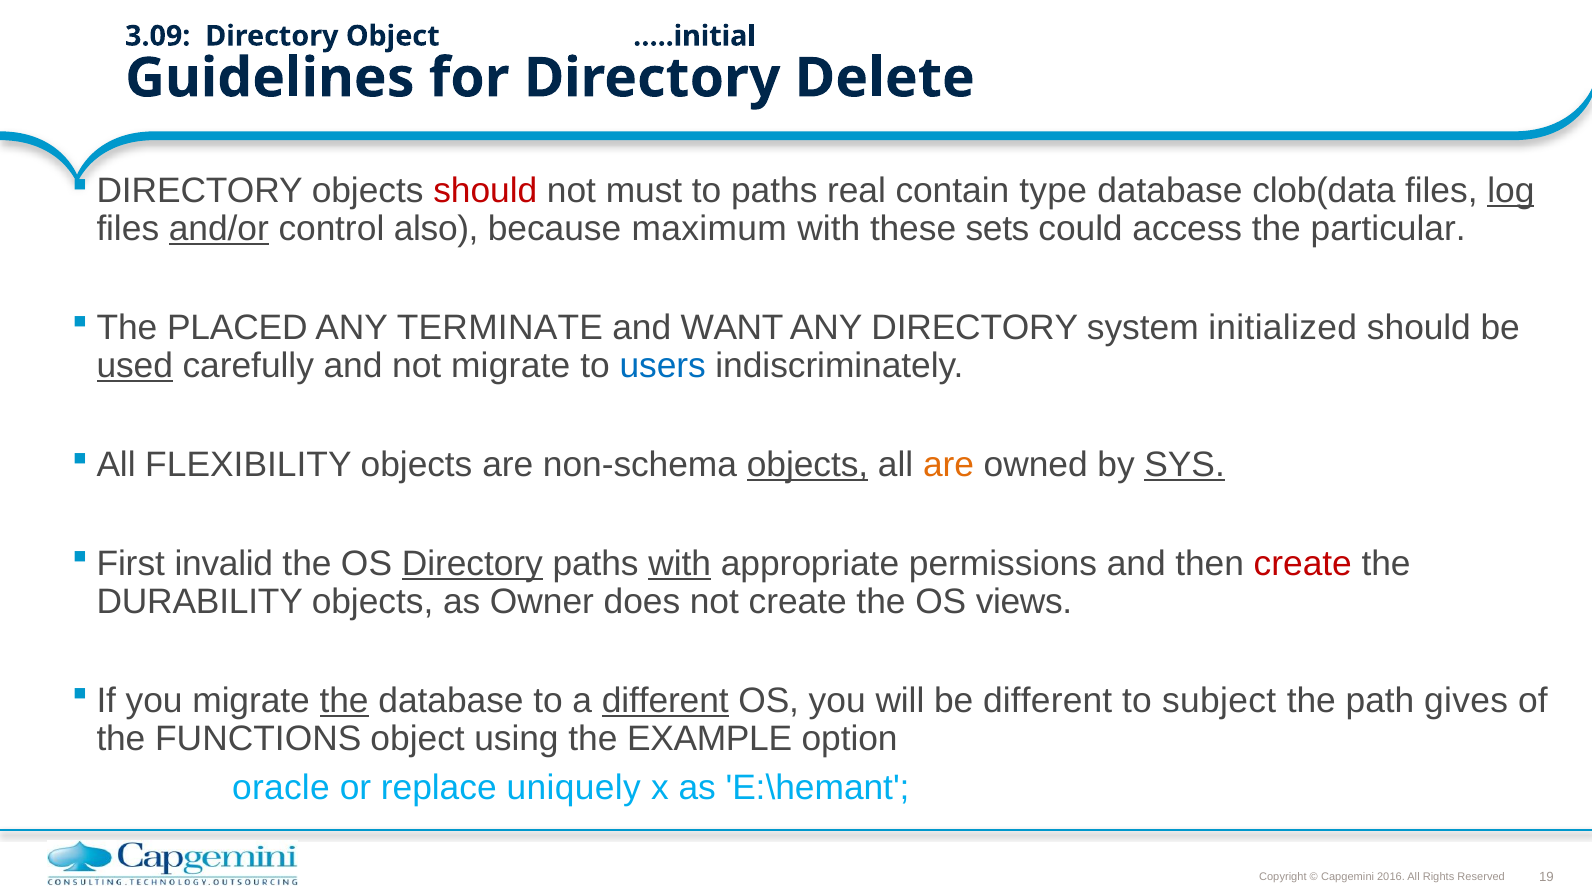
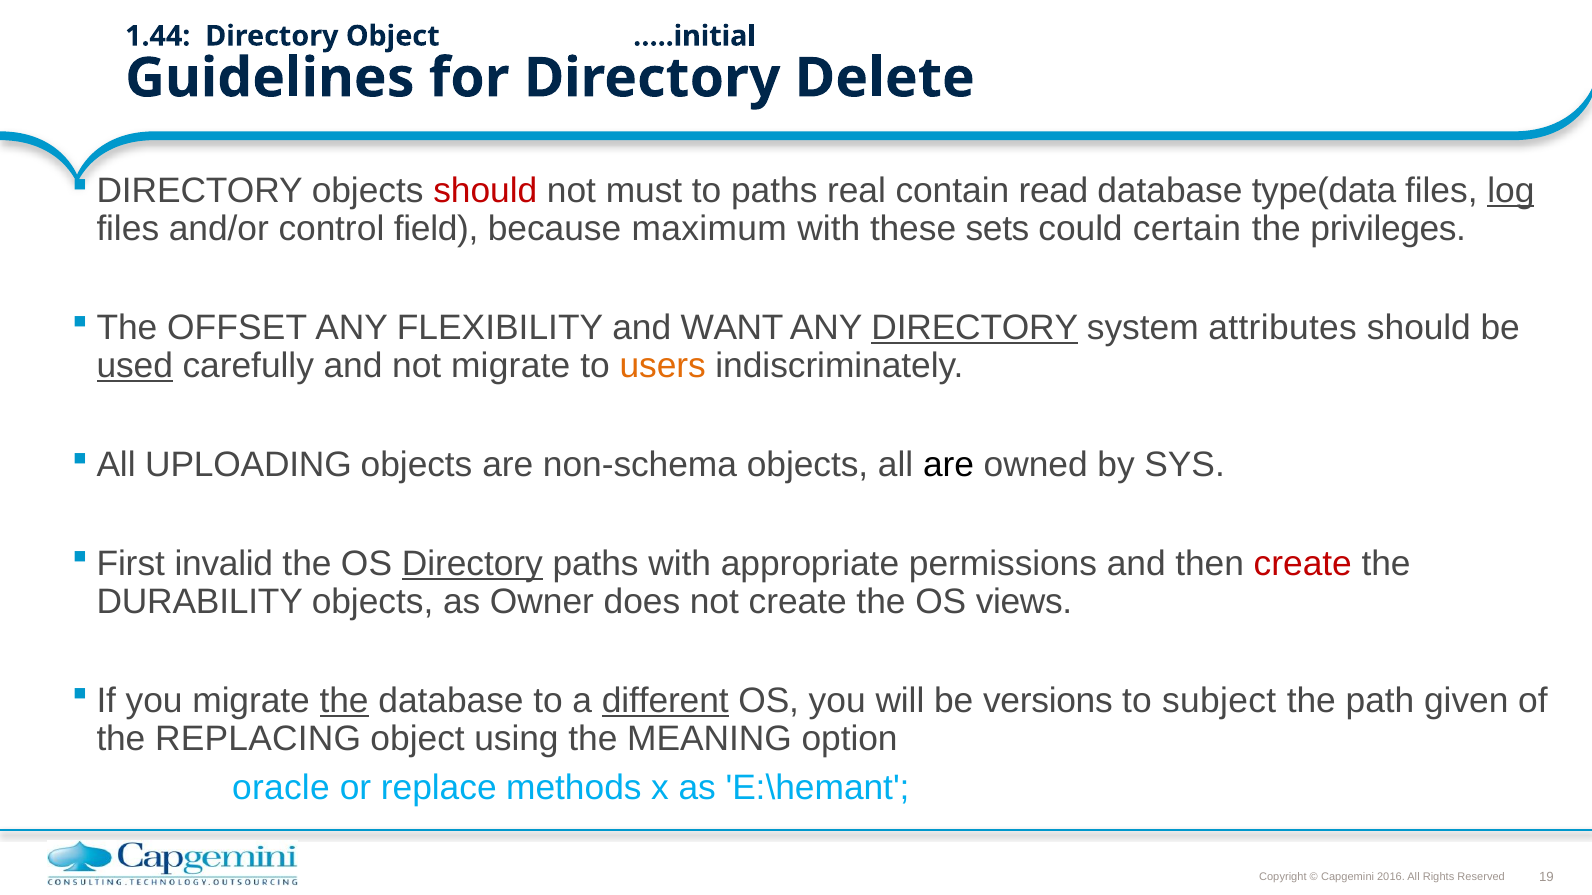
3.09: 3.09 -> 1.44 (158, 36)
type: type -> read (1054, 191)
clob(data: clob(data -> type(data (1324, 191)
and/or underline: present -> none (219, 229)
also: also -> field (436, 229)
access: access -> certain (1187, 229)
particular: particular -> privileges (1388, 229)
PLACED: PLACED -> OFFSET (237, 328)
TERMINATE: TERMINATE -> FLEXIBILITY (500, 328)
DIRECTORY underline: none -> present (975, 328)
initialized: initialized -> attributes (1283, 328)
users colour: blue -> orange (663, 366)
FLEXIBILITY: FLEXIBILITY -> UPLOADING (249, 465)
objects underline: present -> none (808, 465)
are colour: orange -> black (949, 465)
SYS underline: present -> none (1185, 465)
with underline: present -> none (680, 564)
be different: different -> versions (1048, 701)
gives: gives -> given (1466, 701)
FUNCTIONS: FUNCTIONS -> REPLACING (258, 739)
EXAMPLE: EXAMPLE -> MEANING (709, 739)
uniquely: uniquely -> methods (574, 789)
